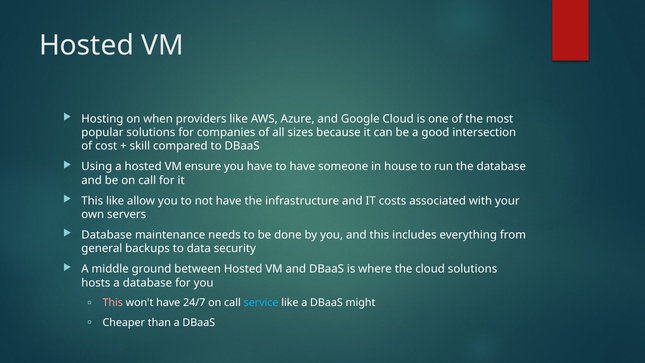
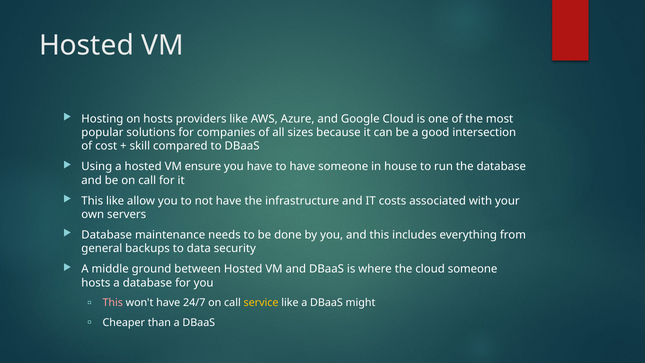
on when: when -> hosts (158, 119)
cloud solutions: solutions -> someone (473, 269)
service colour: light blue -> yellow (261, 303)
